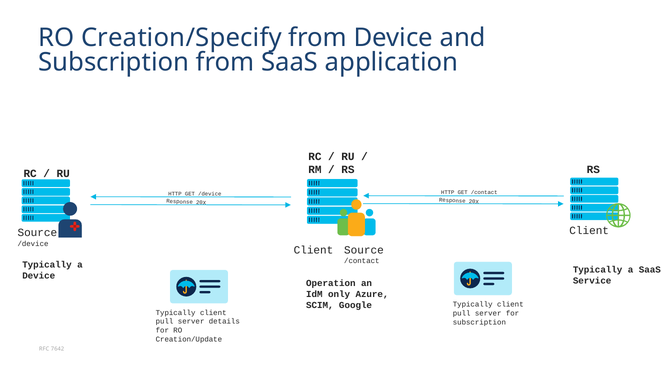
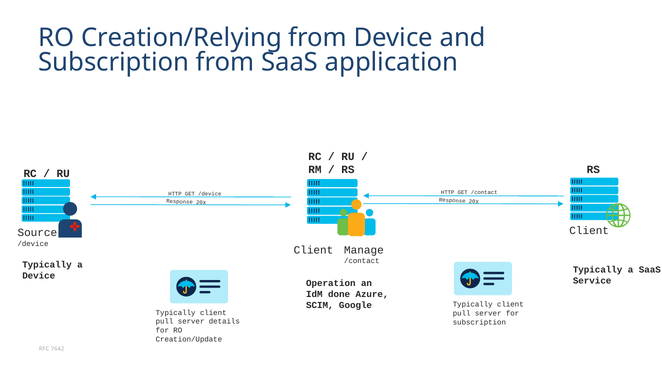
Creation/Specify: Creation/Specify -> Creation/Relying (181, 38)
Source: Source -> Manage (364, 250)
only: only -> done (339, 294)
